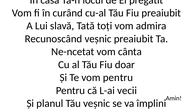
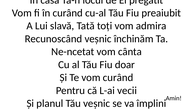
veșnic preaiubit: preaiubit -> închinăm (134, 39)
vom pentru: pentru -> curând (118, 77)
